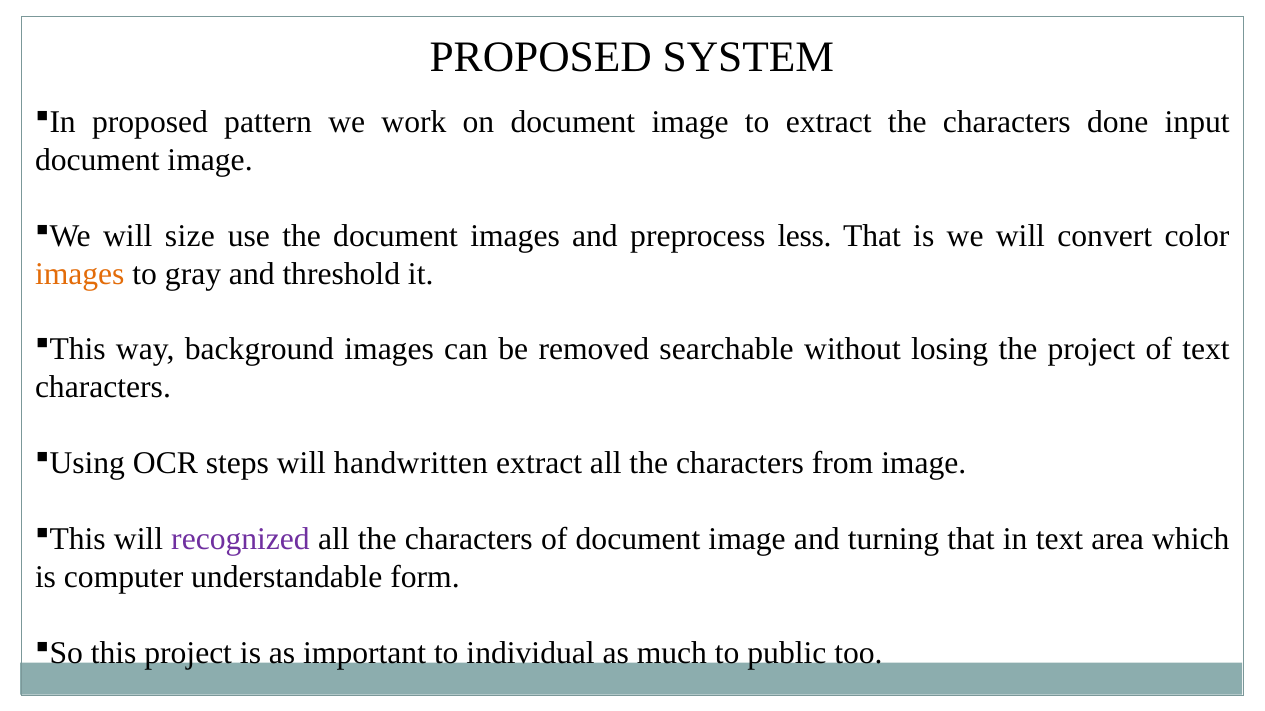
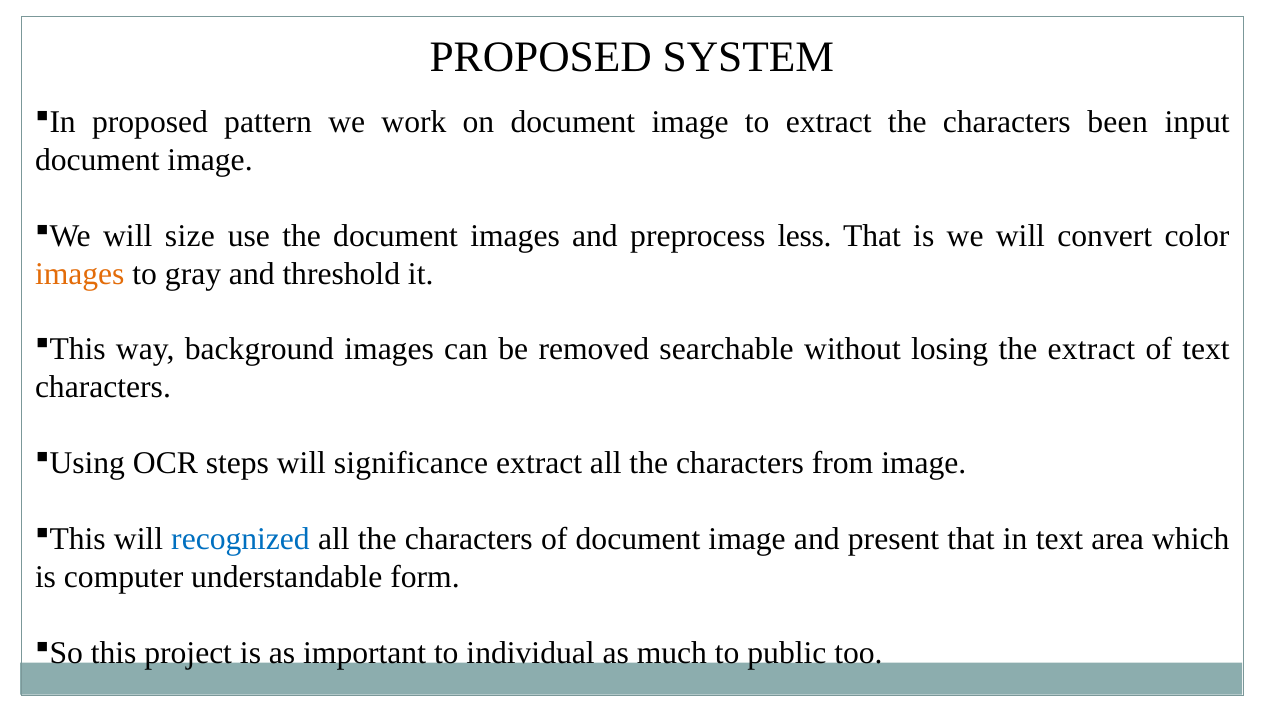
done: done -> been (1118, 122)
the project: project -> extract (1091, 350)
handwritten: handwritten -> significance (411, 464)
recognized colour: purple -> blue (241, 540)
turning: turning -> present (894, 540)
